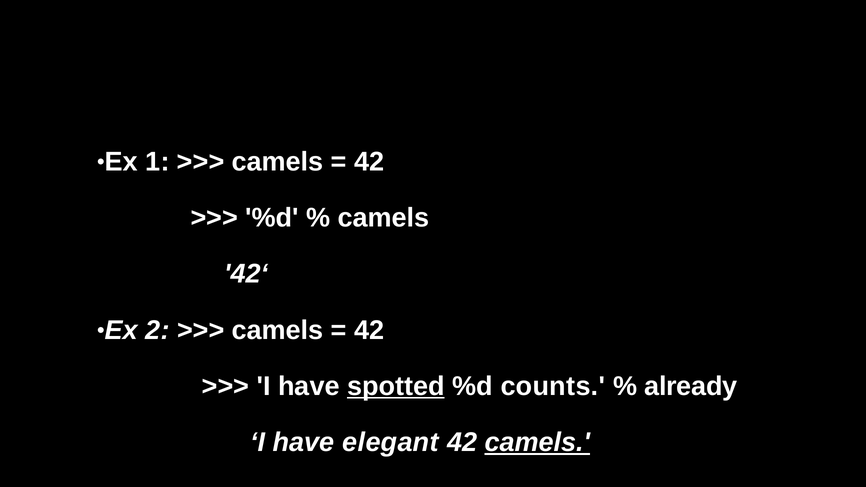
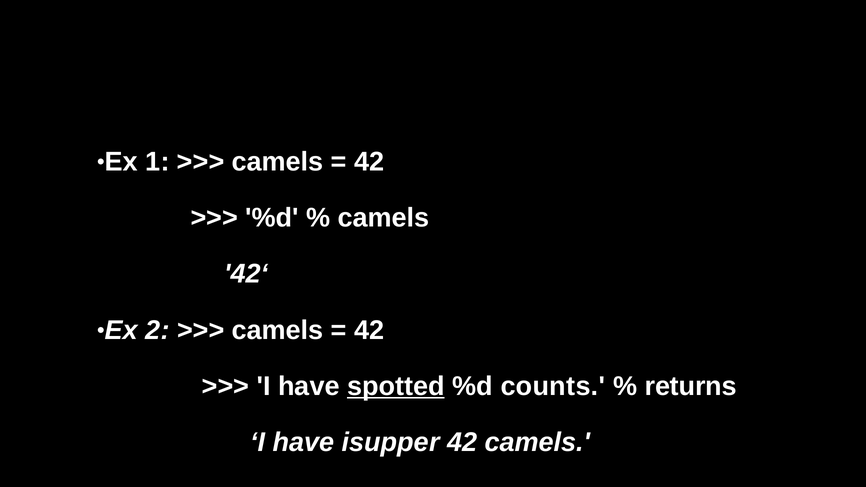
already: already -> returns (691, 386)
elegant: elegant -> isupper (391, 442)
camels underline: present -> none (537, 442)
